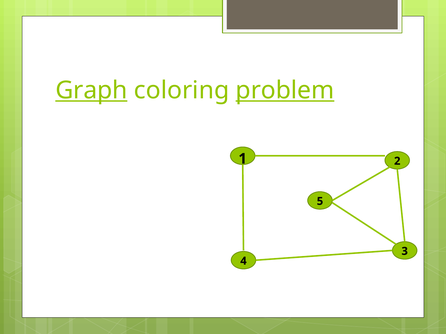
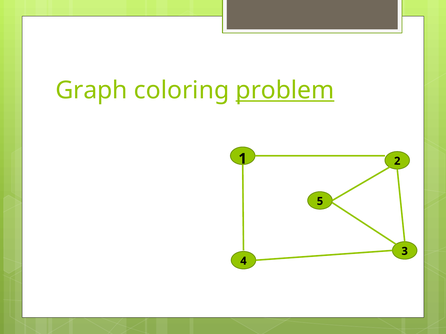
Graph underline: present -> none (91, 91)
